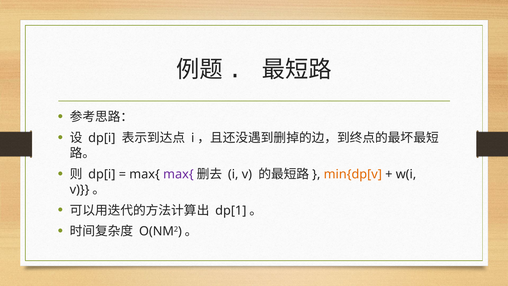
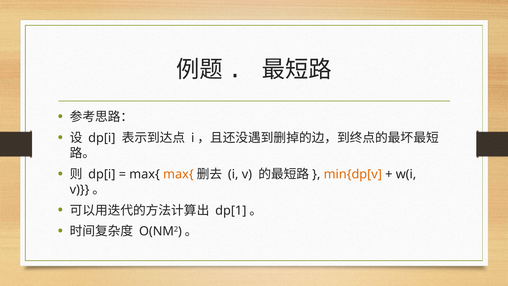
max{ colour: purple -> orange (178, 174)
